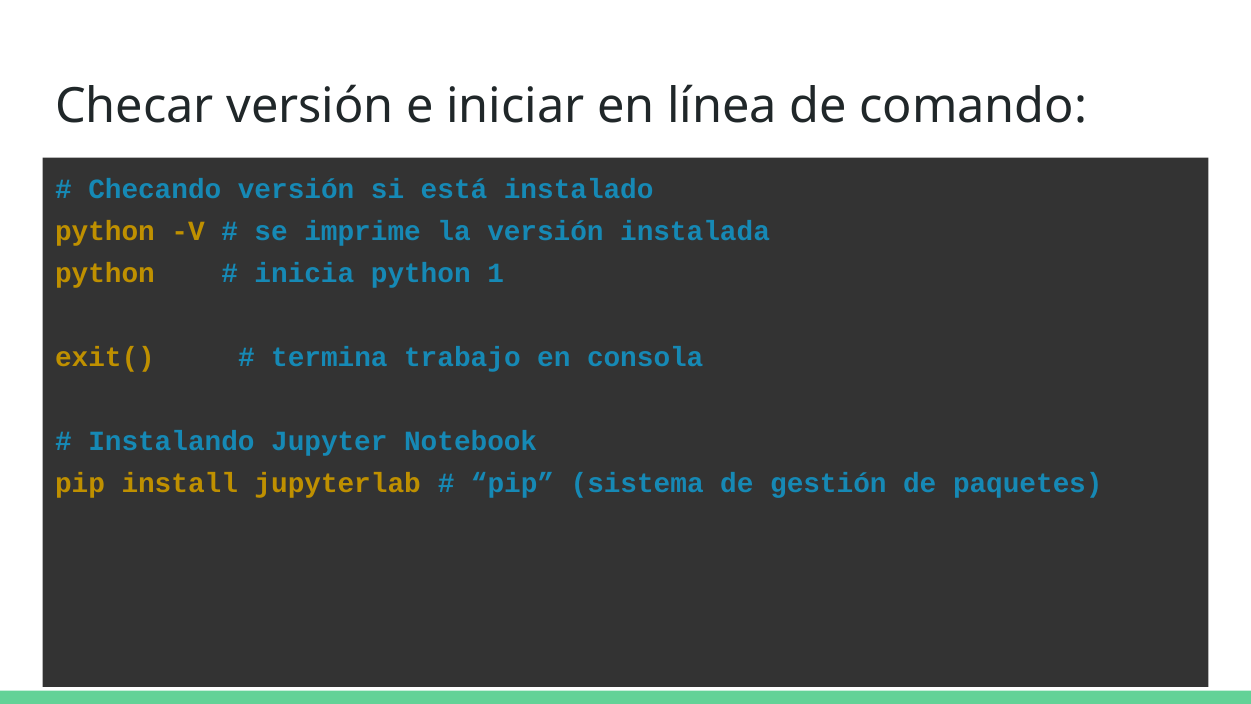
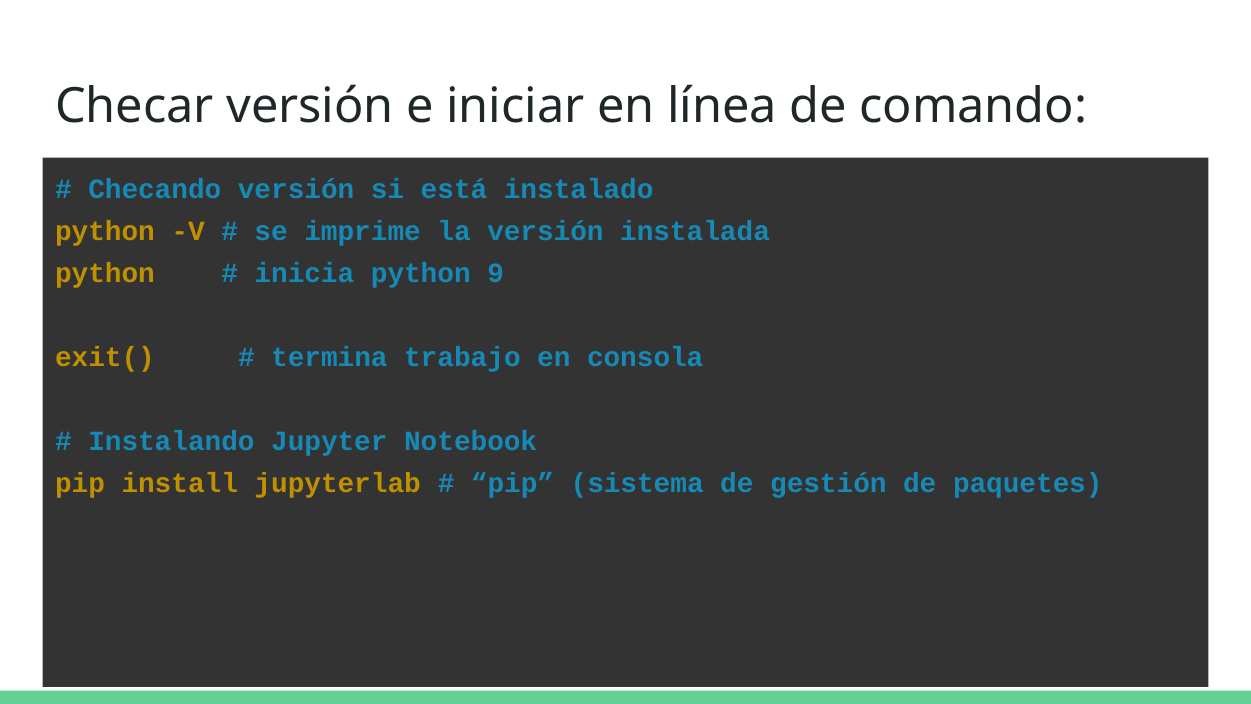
1: 1 -> 9 (496, 273)
